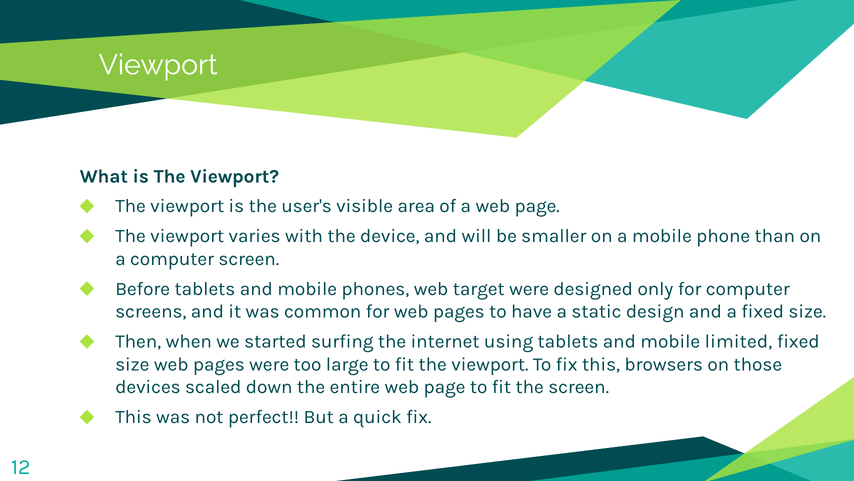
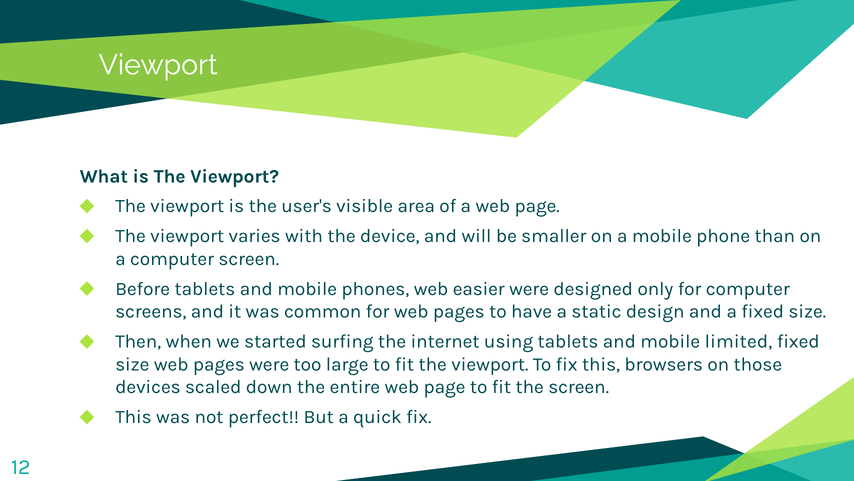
target: target -> easier (479, 288)
